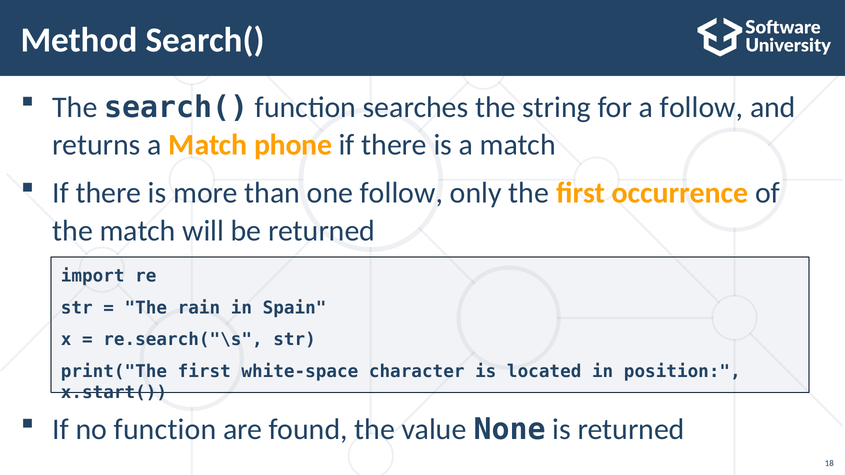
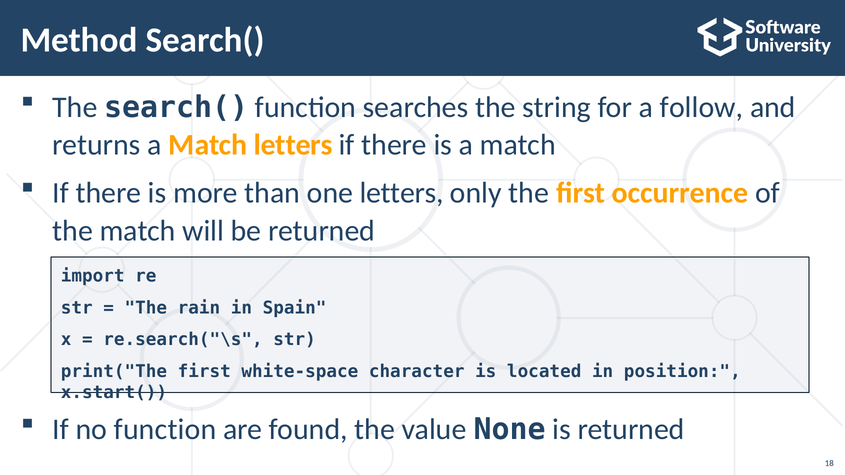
Match phone: phone -> letters (293, 145)
one follow: follow -> letters (402, 193)
